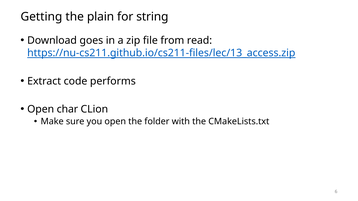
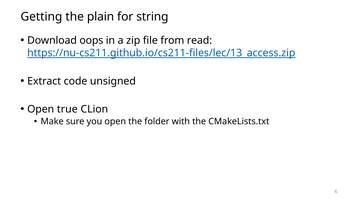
goes: goes -> oops (91, 40)
performs: performs -> unsigned (113, 81)
char: char -> true (67, 109)
